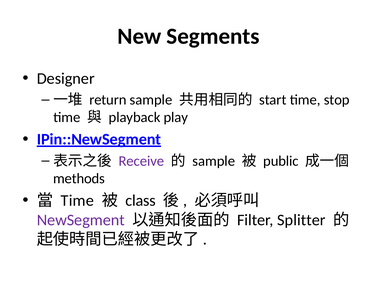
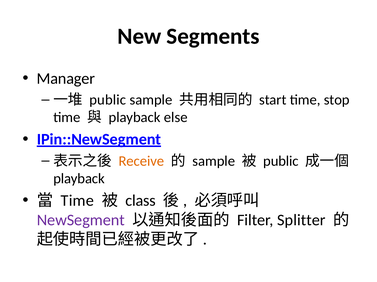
Designer: Designer -> Manager (66, 79)
return: return -> public (108, 100)
play: play -> else (176, 118)
Receive colour: purple -> orange (141, 161)
methods: methods -> playback (79, 179)
